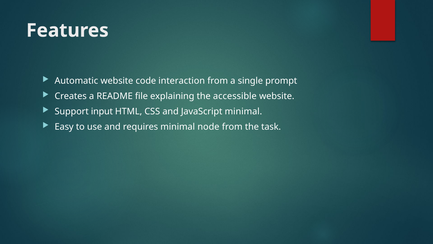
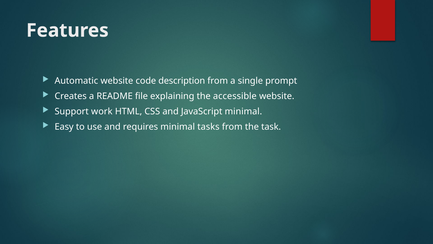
interaction: interaction -> description (182, 81)
input: input -> work (102, 111)
node: node -> tasks (208, 127)
